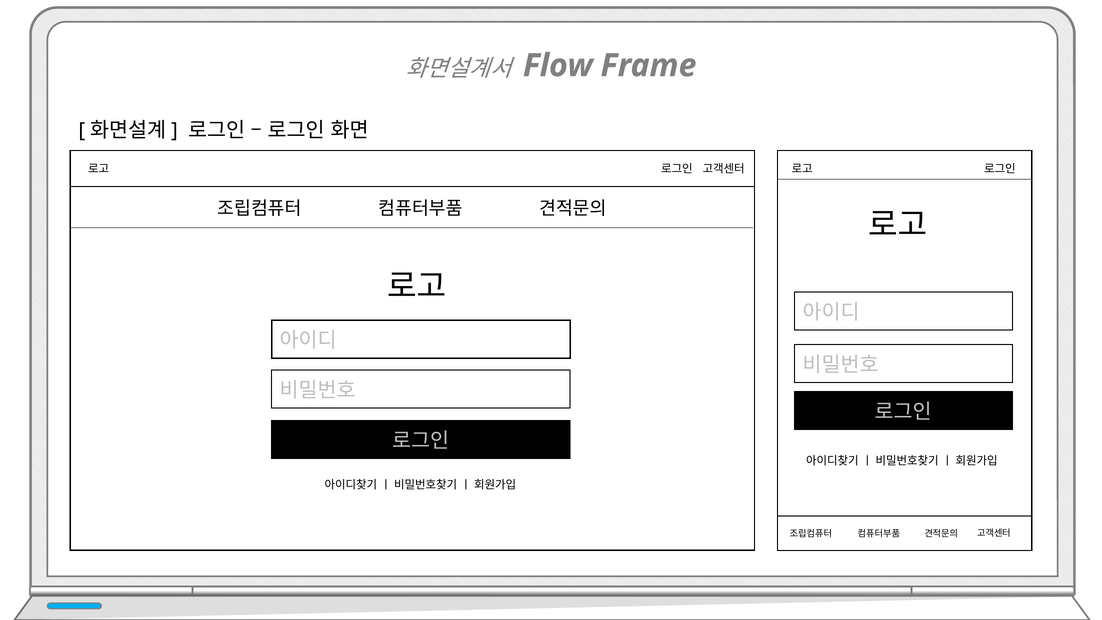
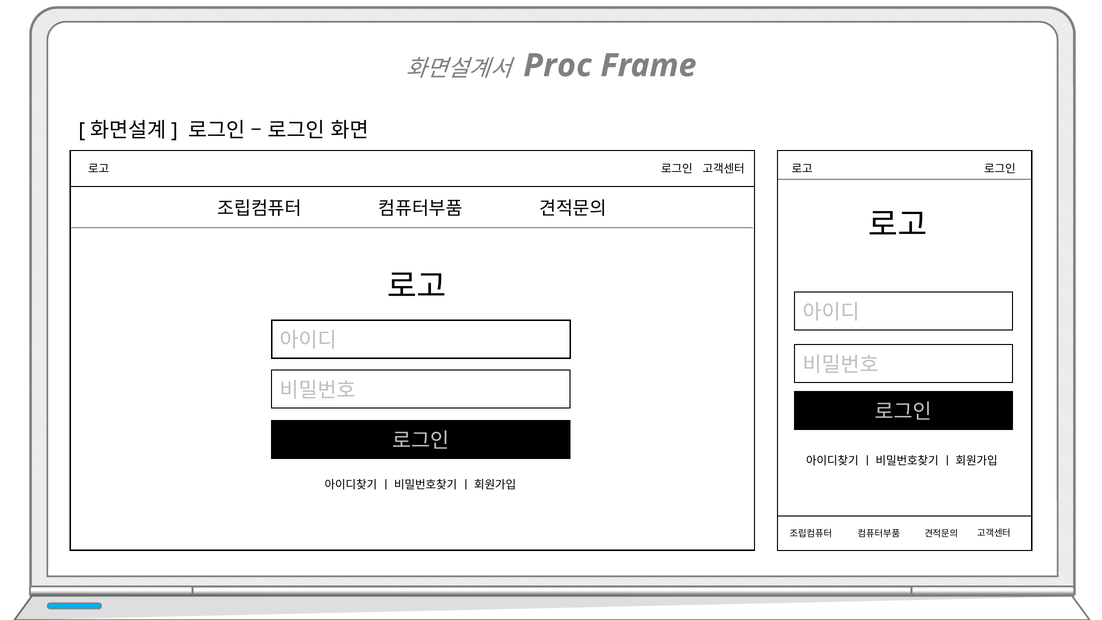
Flow: Flow -> Proc (558, 66)
